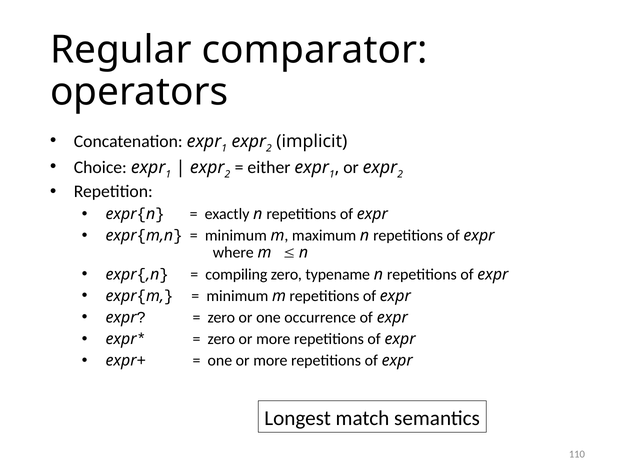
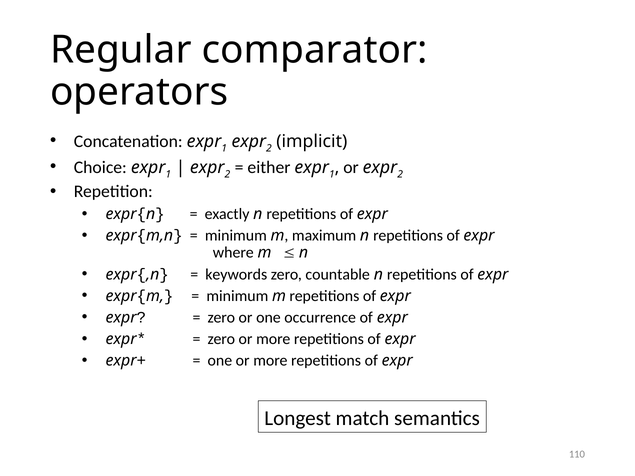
compiling: compiling -> keywords (236, 274)
typename: typename -> countable (338, 274)
